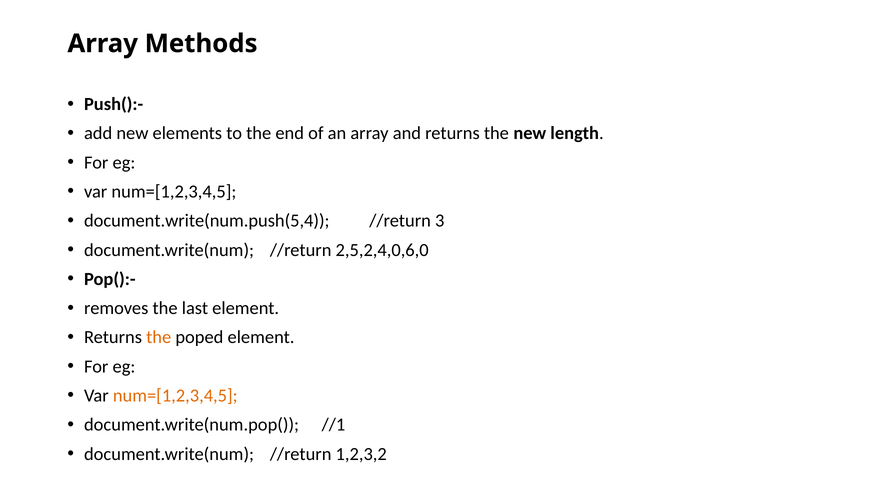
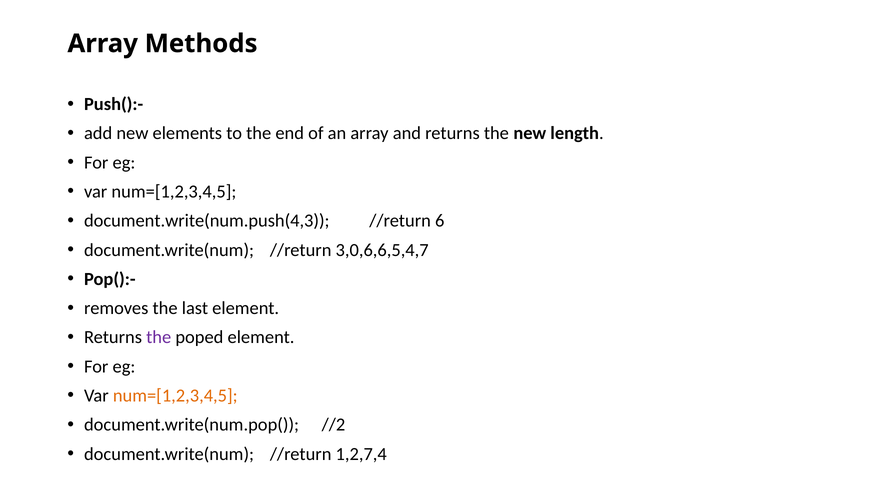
document.write(num.push(5,4: document.write(num.push(5,4 -> document.write(num.push(4,3 (207, 221)
3: 3 -> 6 (440, 221)
2,5,2,4,0,6,0: 2,5,2,4,0,6,0 -> 3,0,6,6,5,4,7 (382, 250)
the colour: orange -> purple (159, 337)
//1: //1 -> //2 (333, 425)
1,2,3,2: 1,2,3,2 -> 1,2,7,4 (361, 454)
